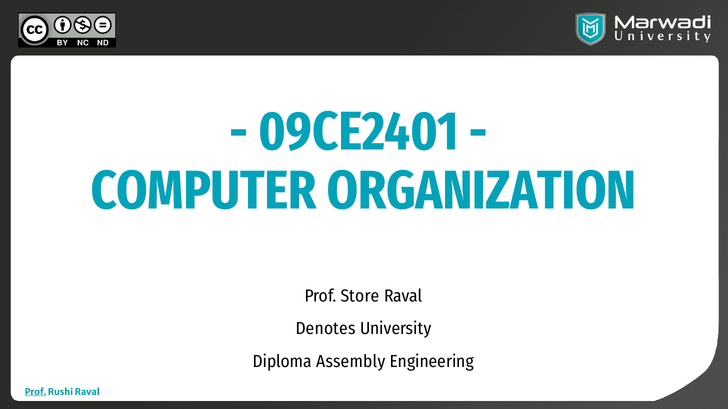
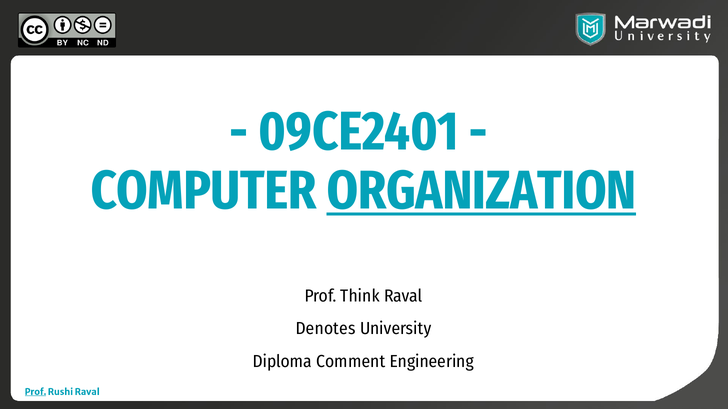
ORGANIZATION underline: none -> present (481, 191)
Store: Store -> Think (360, 296)
Assembly: Assembly -> Comment (351, 362)
